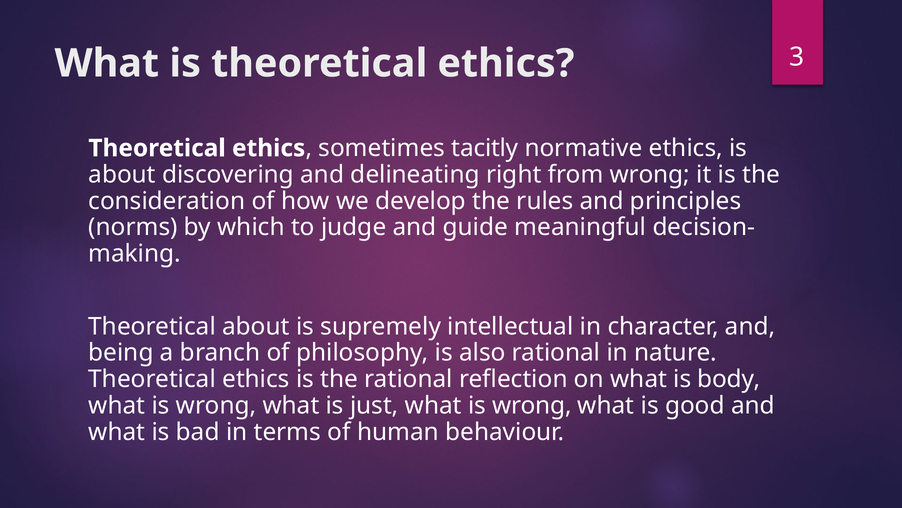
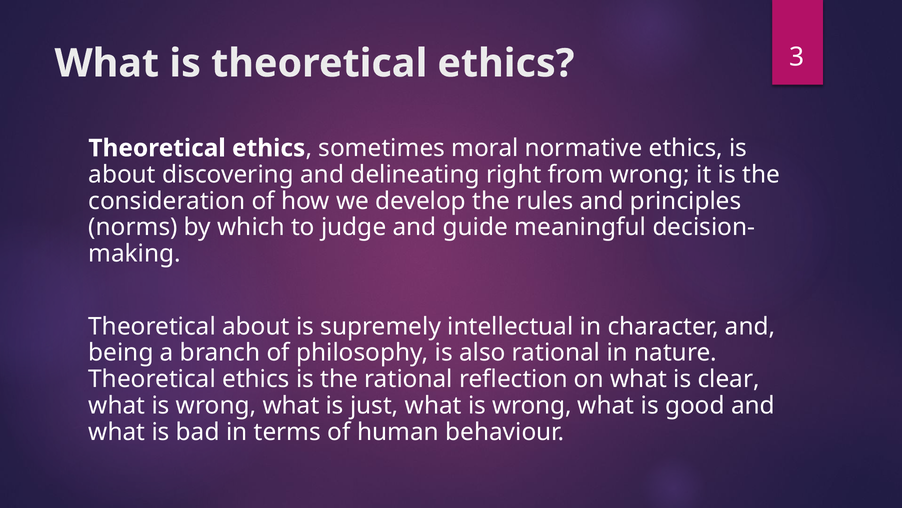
tacitly: tacitly -> moral (485, 148)
body: body -> clear (729, 379)
